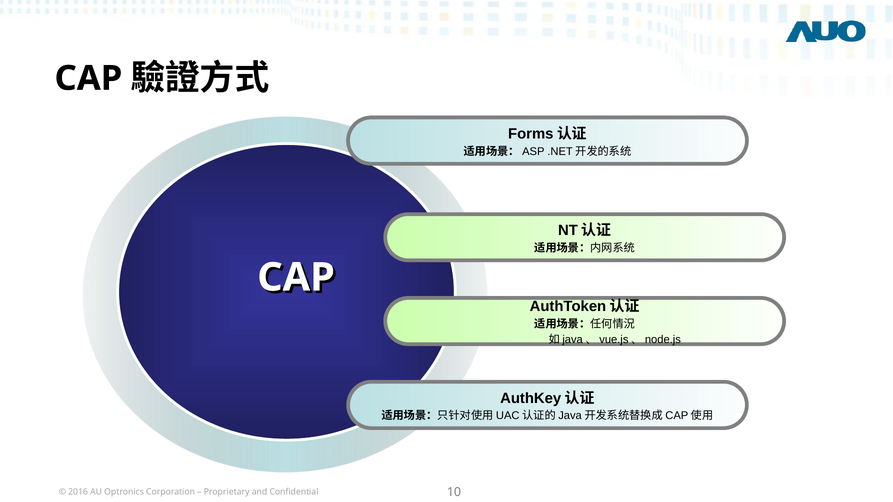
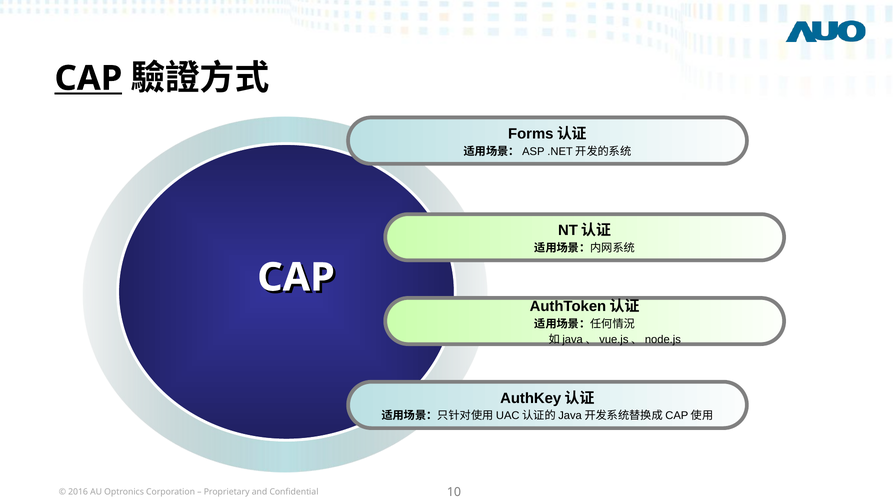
CAP underline: none -> present (88, 78)
